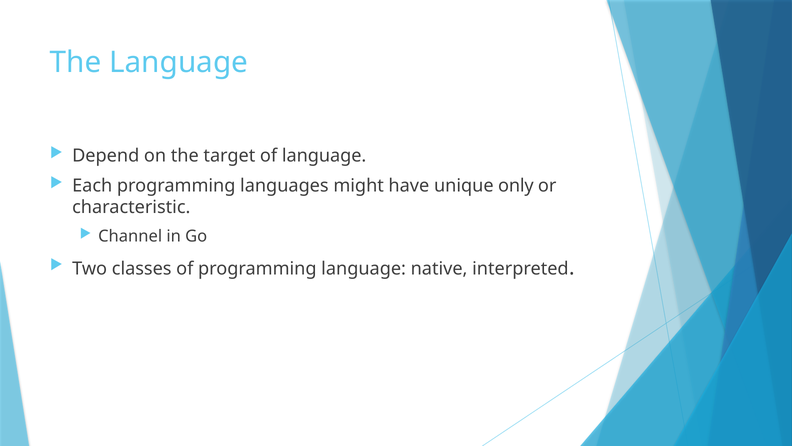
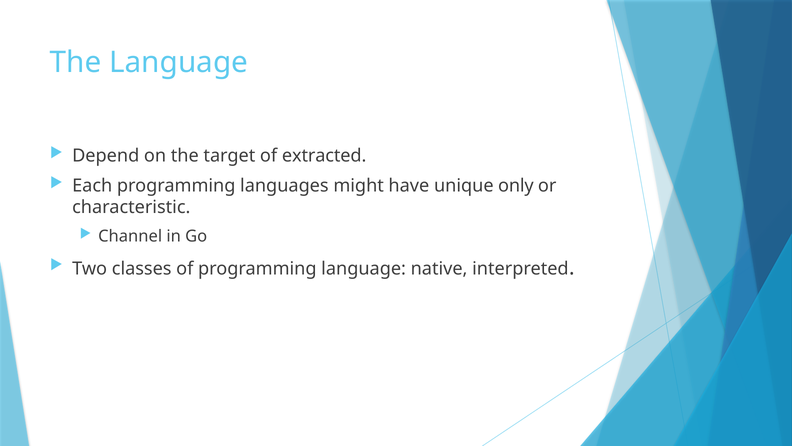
of language: language -> extracted (324, 155)
